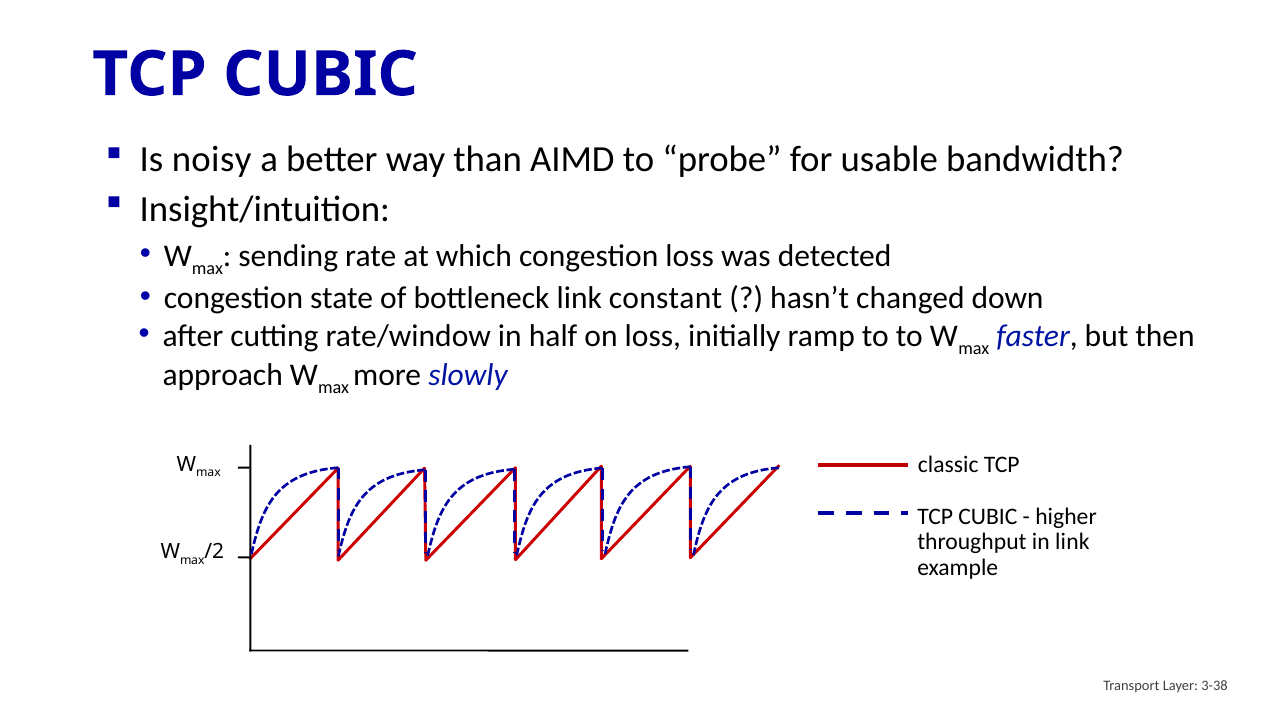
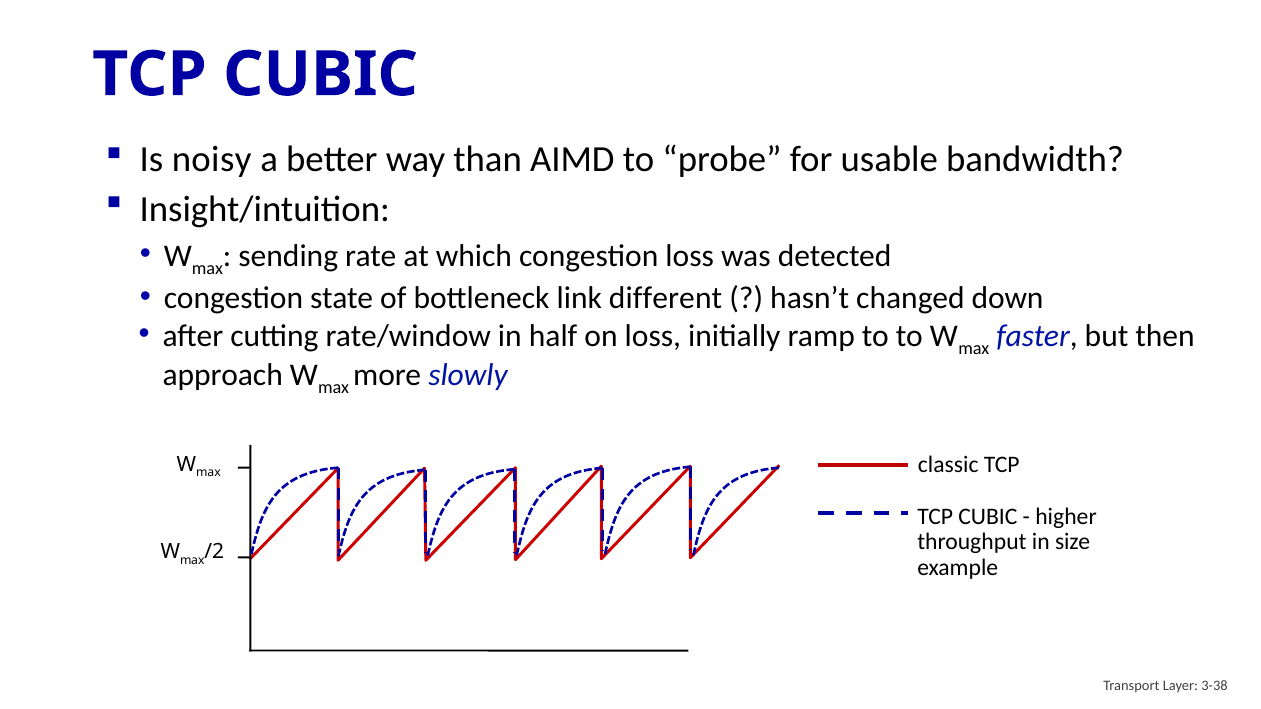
constant: constant -> different (666, 298)
in link: link -> size (1073, 542)
